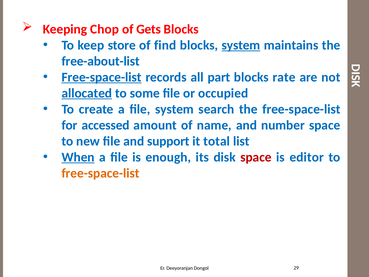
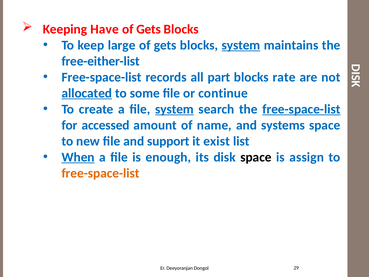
Chop: Chop -> Have (105, 29)
store: store -> large (122, 45)
find: find -> gets (165, 45)
free-about-list: free-about-list -> free-either-list (101, 61)
Free-space-list underline: present -> none (102, 77)
occupied: occupied -> continue (223, 93)
system underline: none -> present (174, 109)
free-space-list underline: none -> present (301, 109)
number: number -> systems (283, 125)
total: total -> exist (217, 141)
space colour: red -> black (256, 157)
editor: editor -> assign (307, 157)
